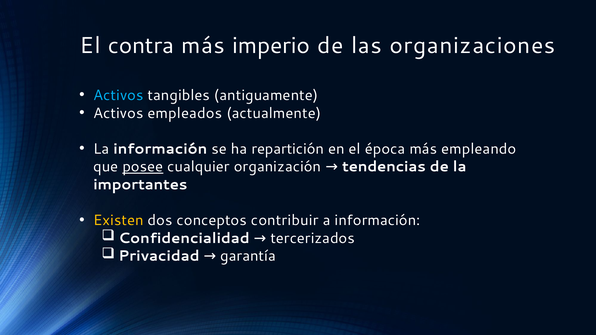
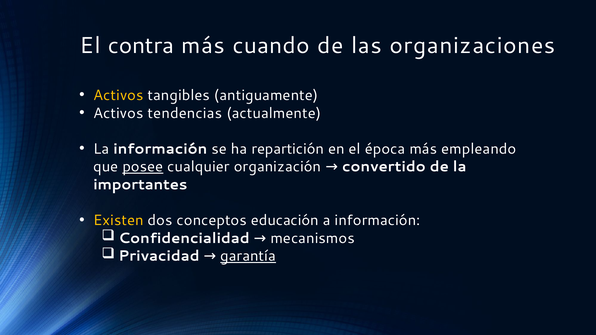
imperio: imperio -> cuando (271, 46)
Activos colour: light blue -> yellow (118, 95)
empleados: empleados -> tendencias (185, 113)
tendencias: tendencias -> convertido (384, 167)
contribuir: contribuir -> educación (285, 221)
tercerizados: tercerizados -> mecanismos (313, 238)
garantía underline: none -> present (248, 256)
